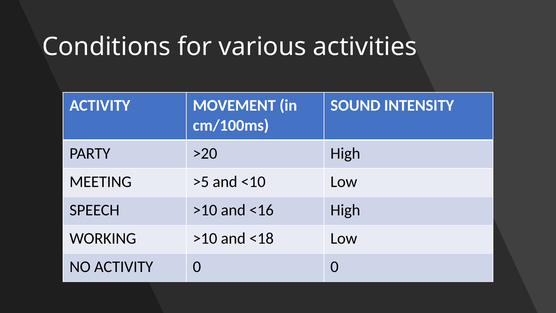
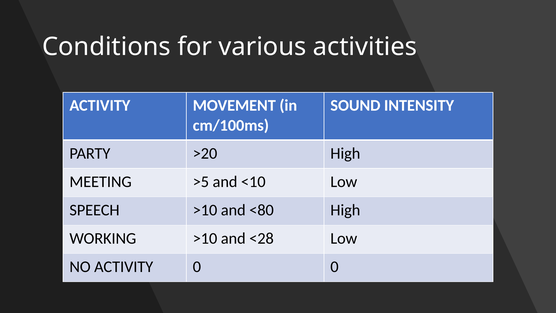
<16: <16 -> <80 (262, 210)
<18: <18 -> <28 (262, 238)
